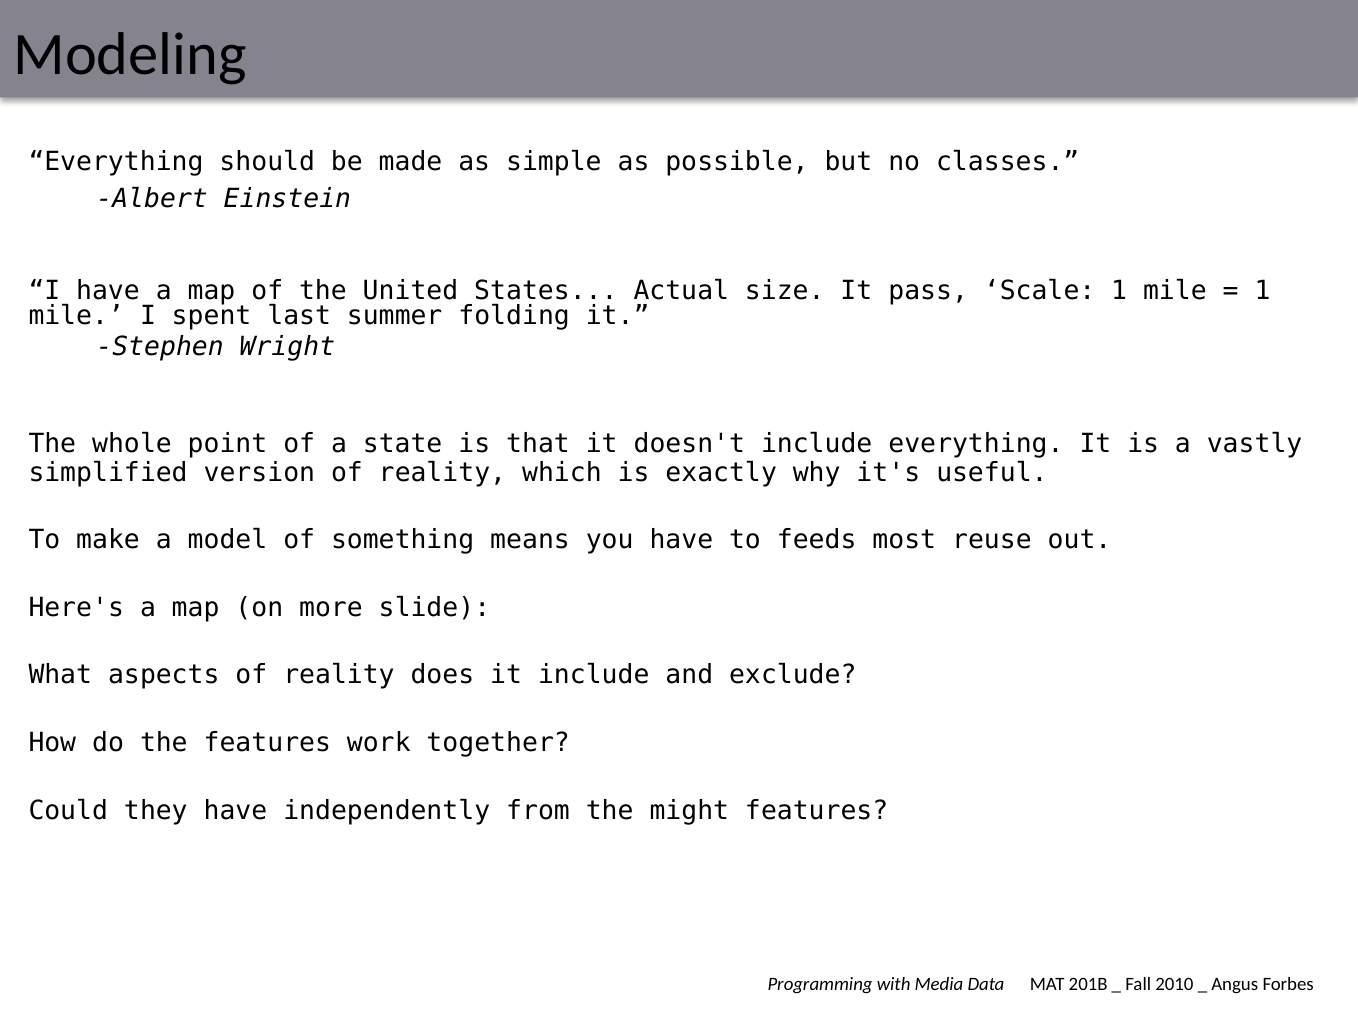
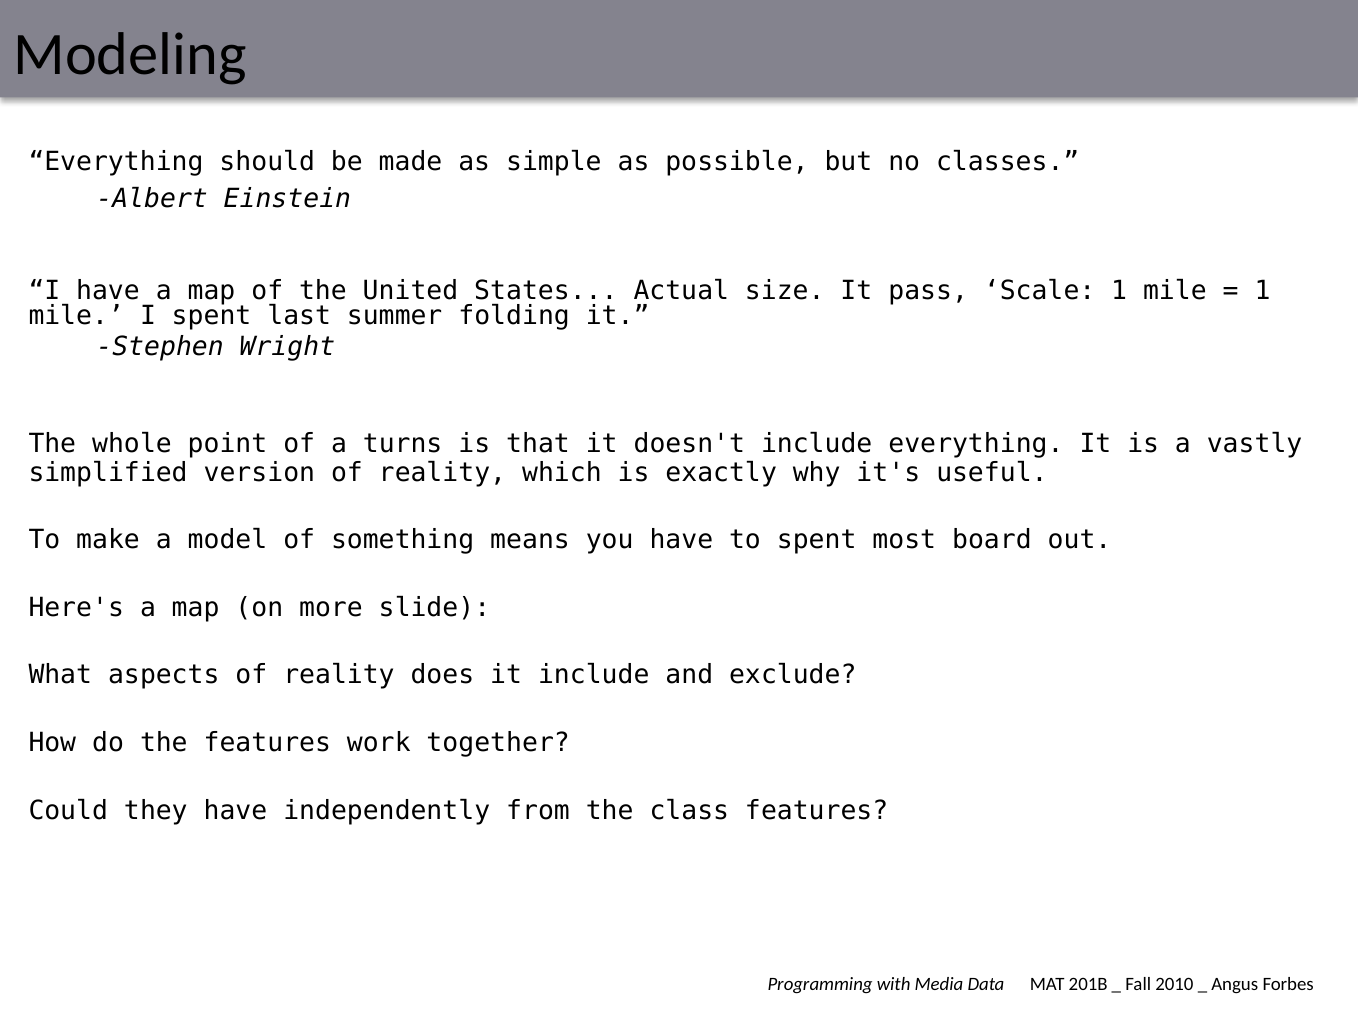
state: state -> turns (403, 444)
to feeds: feeds -> spent (817, 540)
reuse: reuse -> board (992, 540)
might: might -> class (689, 811)
